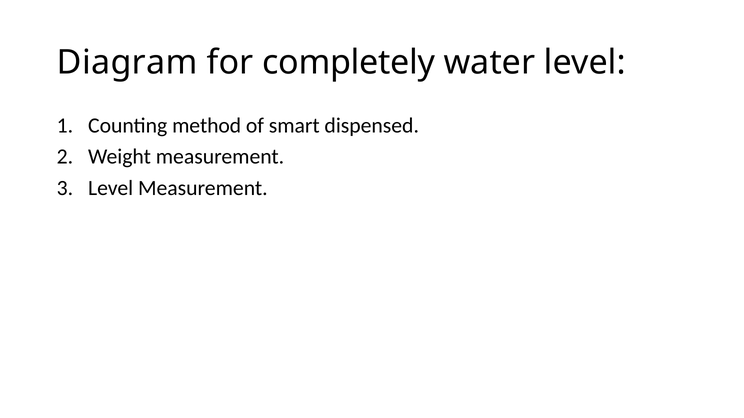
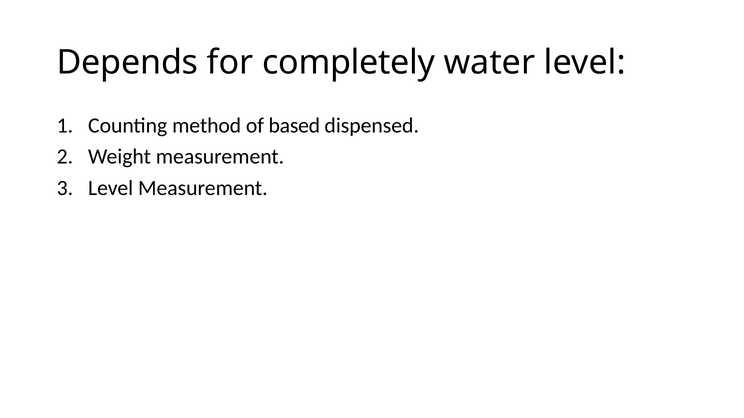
Diagram: Diagram -> Depends (127, 62)
smart: smart -> based (294, 126)
